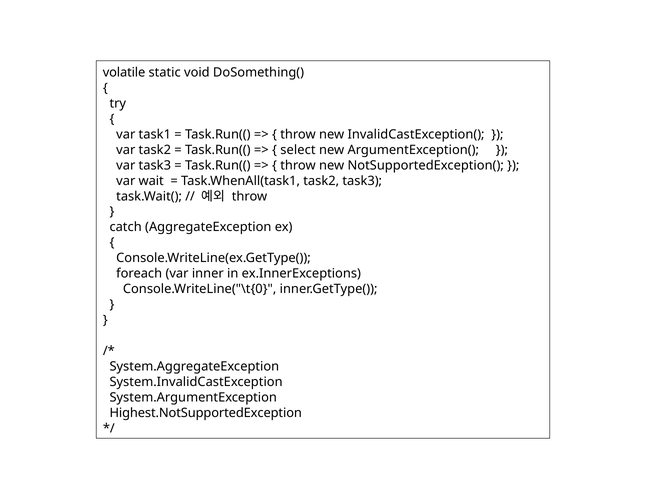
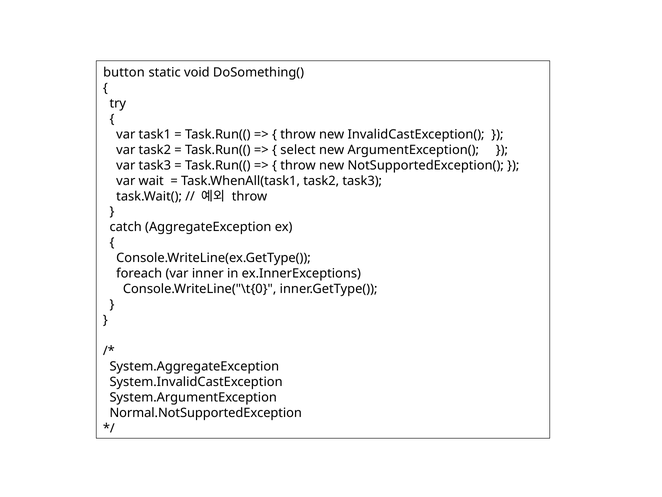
volatile: volatile -> button (124, 72)
Highest.NotSupportedException: Highest.NotSupportedException -> Normal.NotSupportedException (206, 412)
